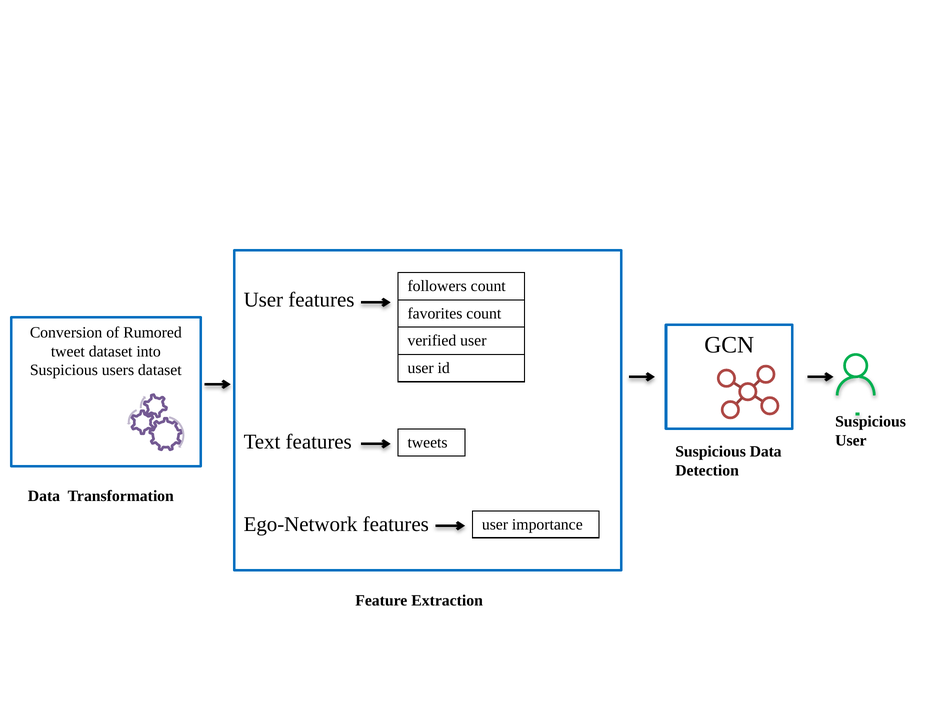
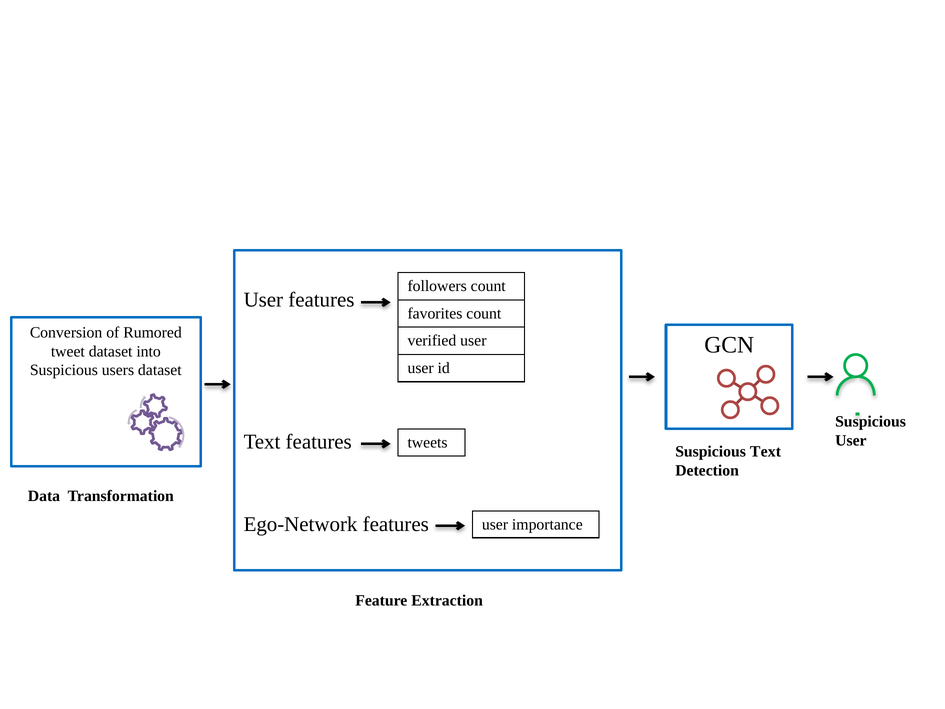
Suspicious Data: Data -> Text (766, 451)
